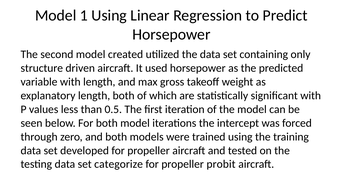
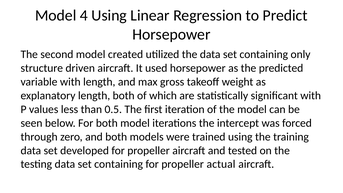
1: 1 -> 4 (84, 15)
testing data set categorize: categorize -> containing (119, 164)
probit: probit -> actual (221, 164)
